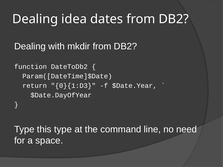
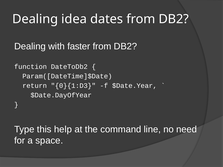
mkdir: mkdir -> faster (79, 46)
this type: type -> help (63, 130)
